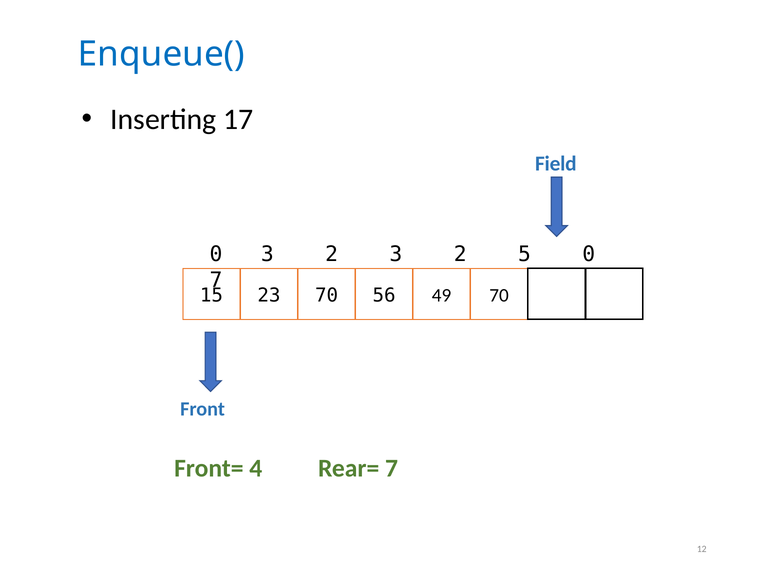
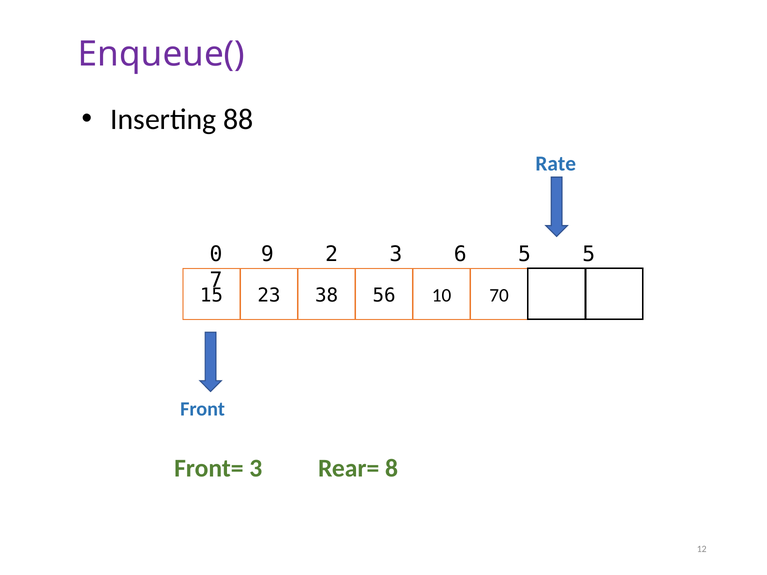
Enqueue( colour: blue -> purple (161, 54)
17: 17 -> 88 (238, 120)
Field: Field -> Rate (556, 164)
0 3: 3 -> 9 (267, 255)
2 3 2: 2 -> 6 (460, 255)
5 0: 0 -> 5 (589, 255)
23 70: 70 -> 38 (327, 295)
49: 49 -> 10 (442, 295)
Front= 4: 4 -> 3 (256, 468)
Rear= 7: 7 -> 8 (392, 468)
